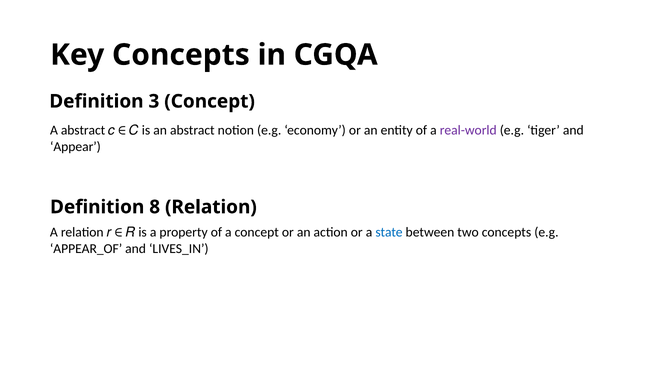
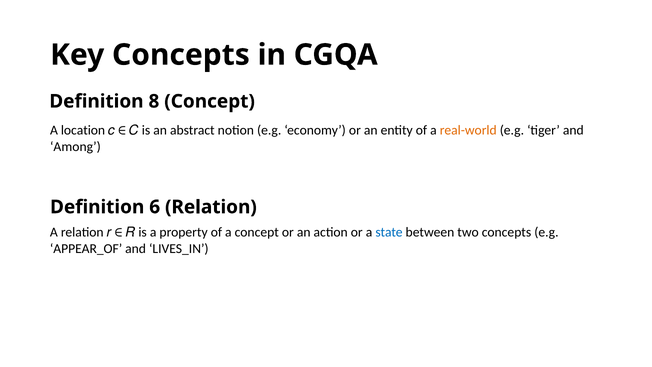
3: 3 -> 8 (154, 101)
A abstract: abstract -> location (83, 130)
real-world colour: purple -> orange (468, 130)
Appear: Appear -> Among (75, 147)
8: 8 -> 6 (155, 207)
